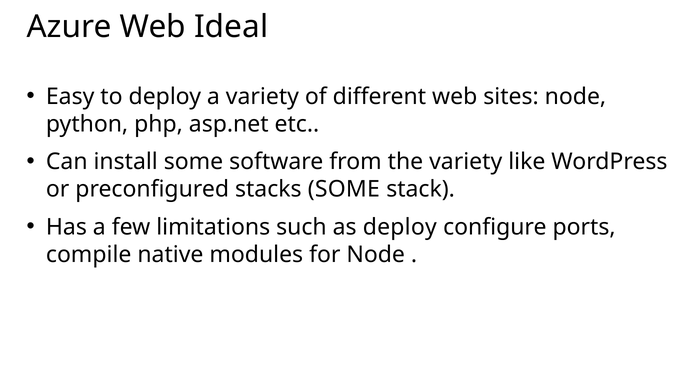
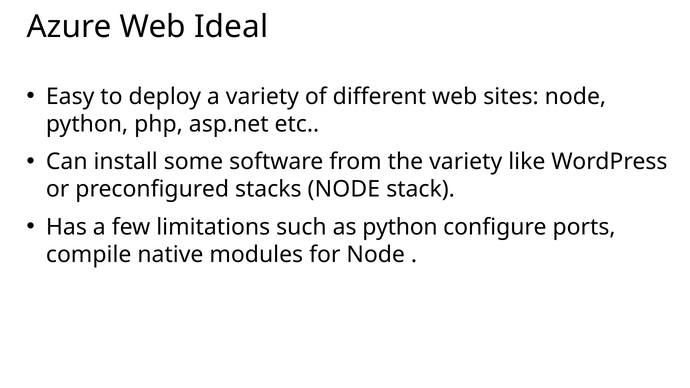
stacks SOME: SOME -> NODE (344, 189)
as deploy: deploy -> python (400, 227)
